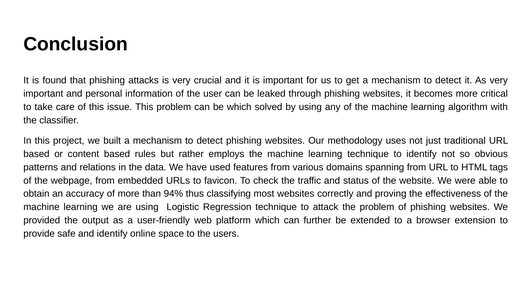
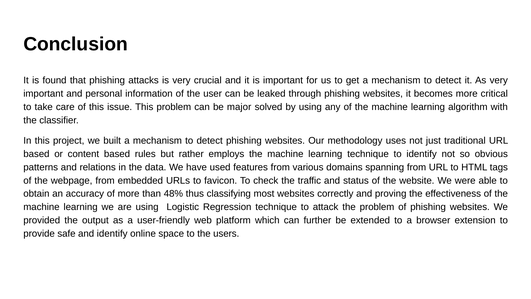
be which: which -> major (239, 107)
94%: 94% -> 48% (173, 194)
